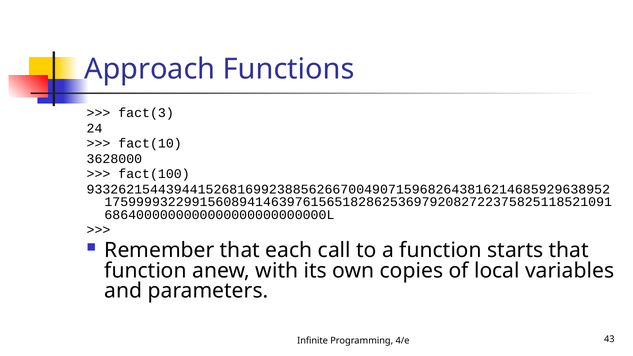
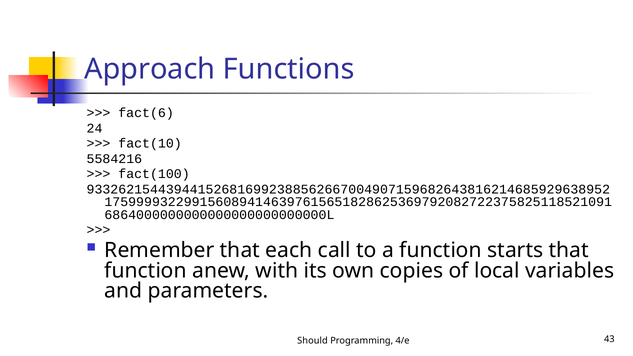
fact(3: fact(3 -> fact(6 (146, 113)
3628000: 3628000 -> 5584216 (114, 159)
Infinite: Infinite -> Should (312, 341)
